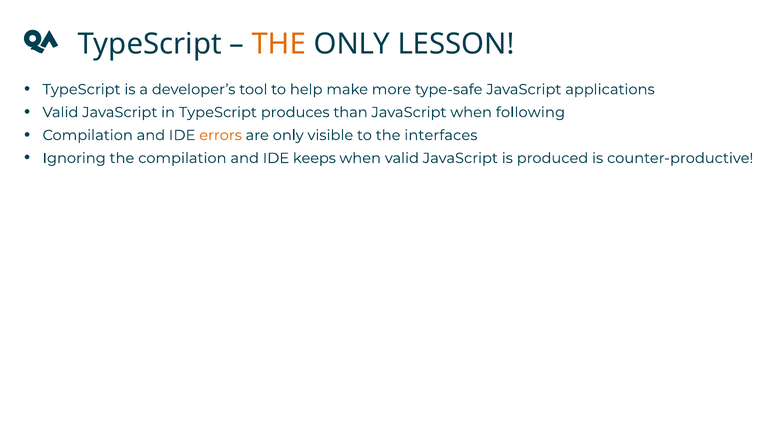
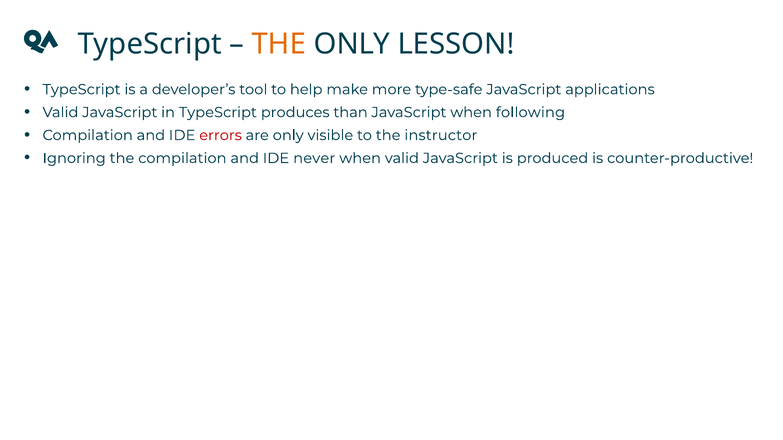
errors colour: orange -> red (221, 135)
interfaces: interfaces -> instructor (441, 135)
keeps: keeps -> never (314, 158)
